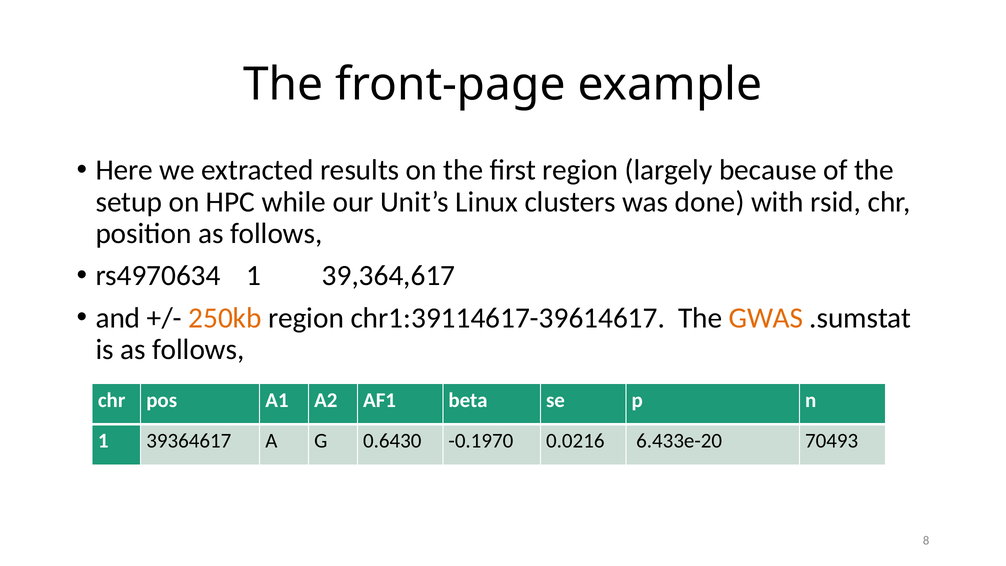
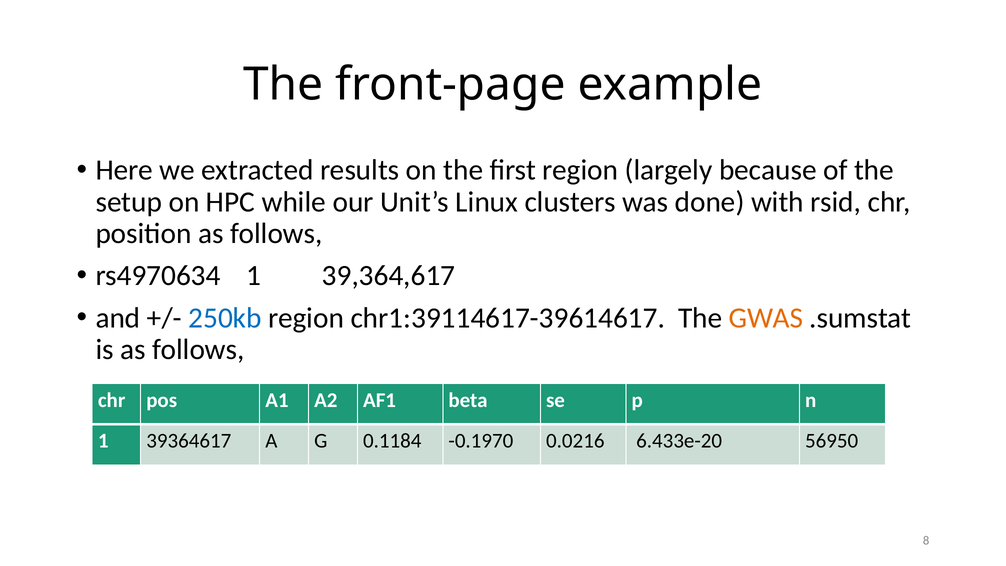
250kb colour: orange -> blue (225, 318)
0.6430: 0.6430 -> 0.1184 (392, 441)
70493: 70493 -> 56950 (832, 441)
